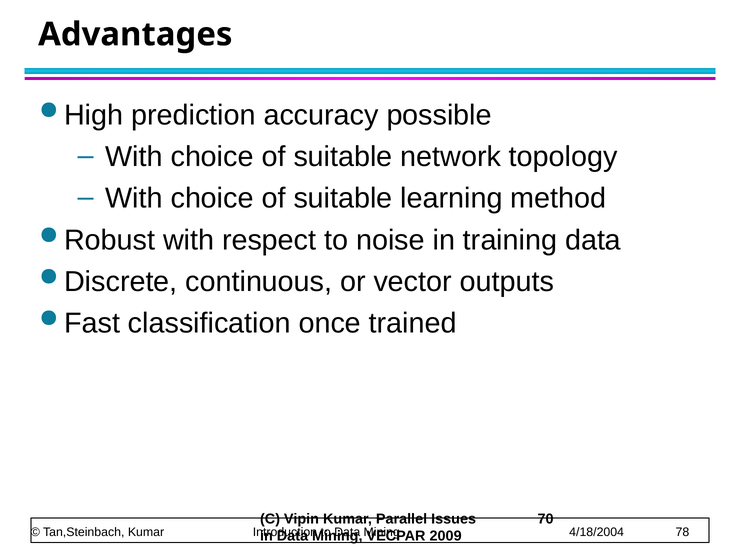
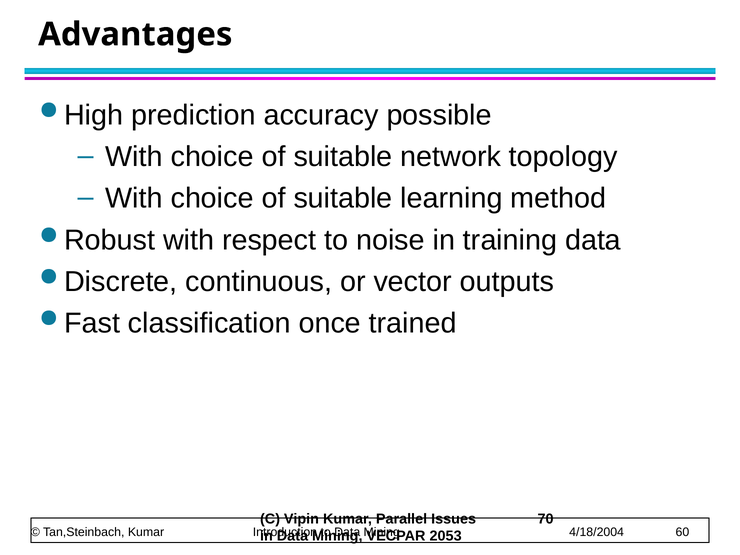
78: 78 -> 60 (682, 532)
2009: 2009 -> 2053 (446, 536)
